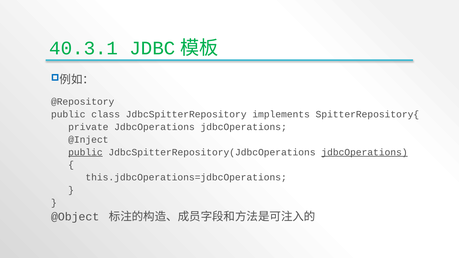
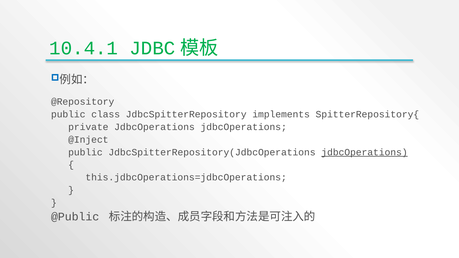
40.3.1: 40.3.1 -> 10.4.1 (84, 48)
public underline: present -> none (85, 152)
@Object: @Object -> @Public (75, 217)
